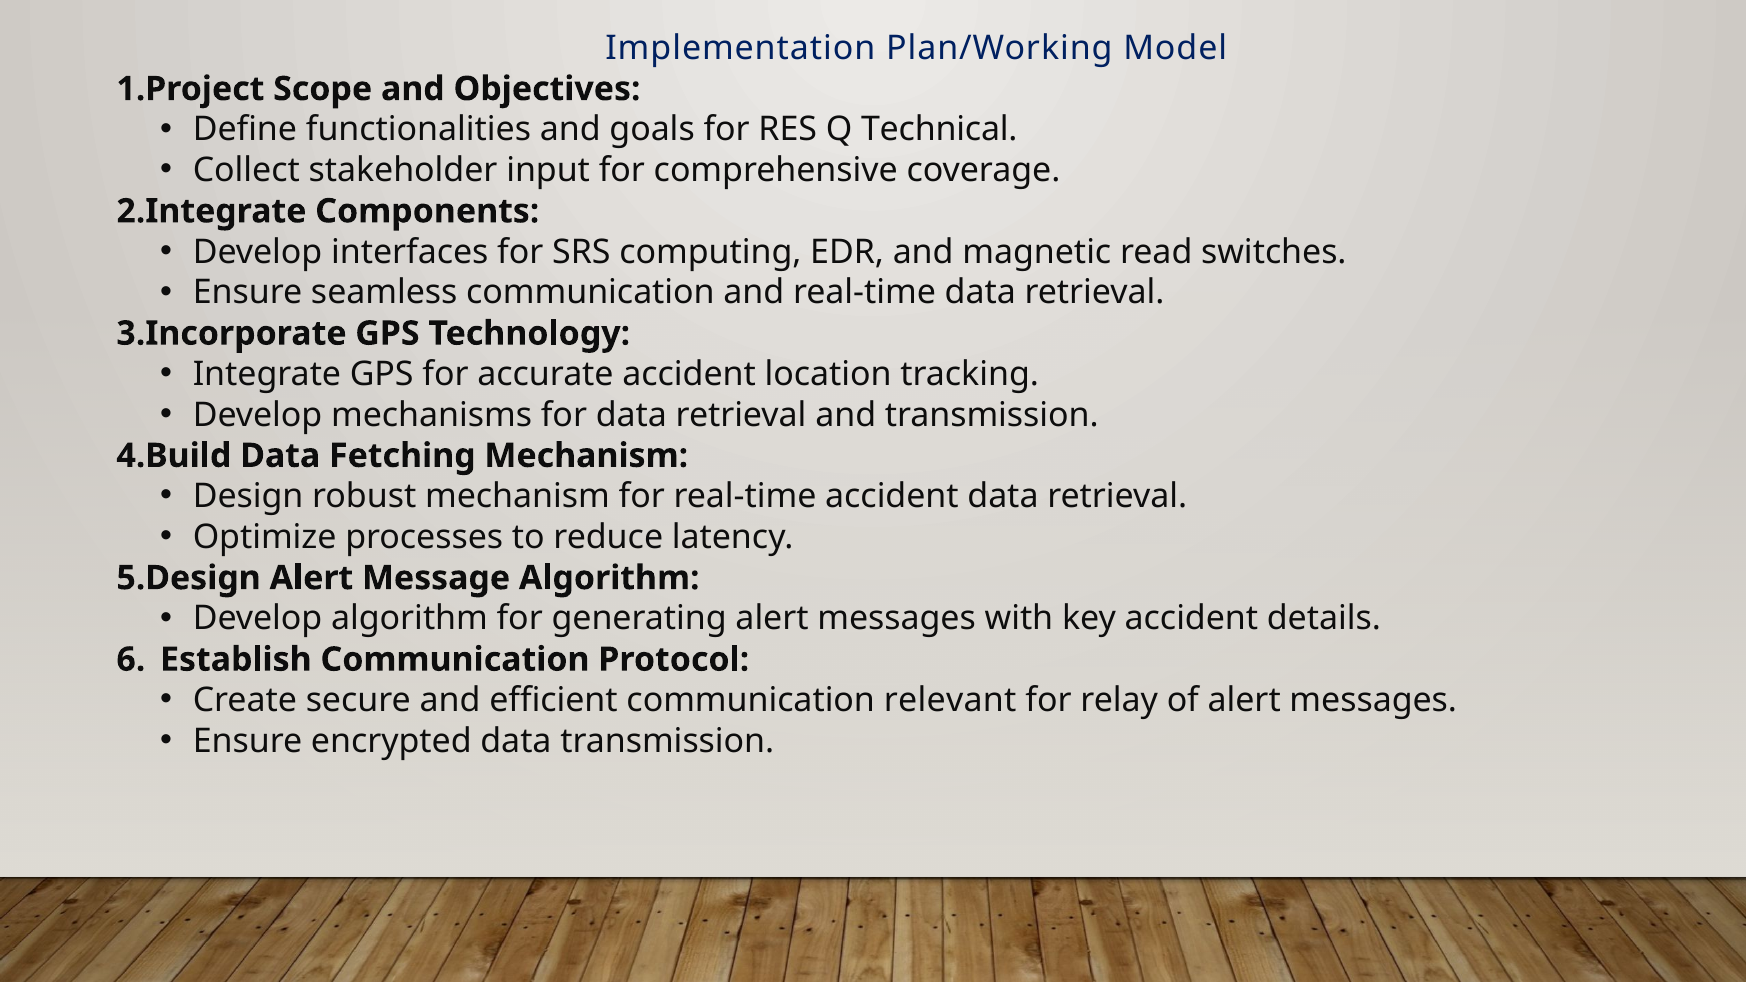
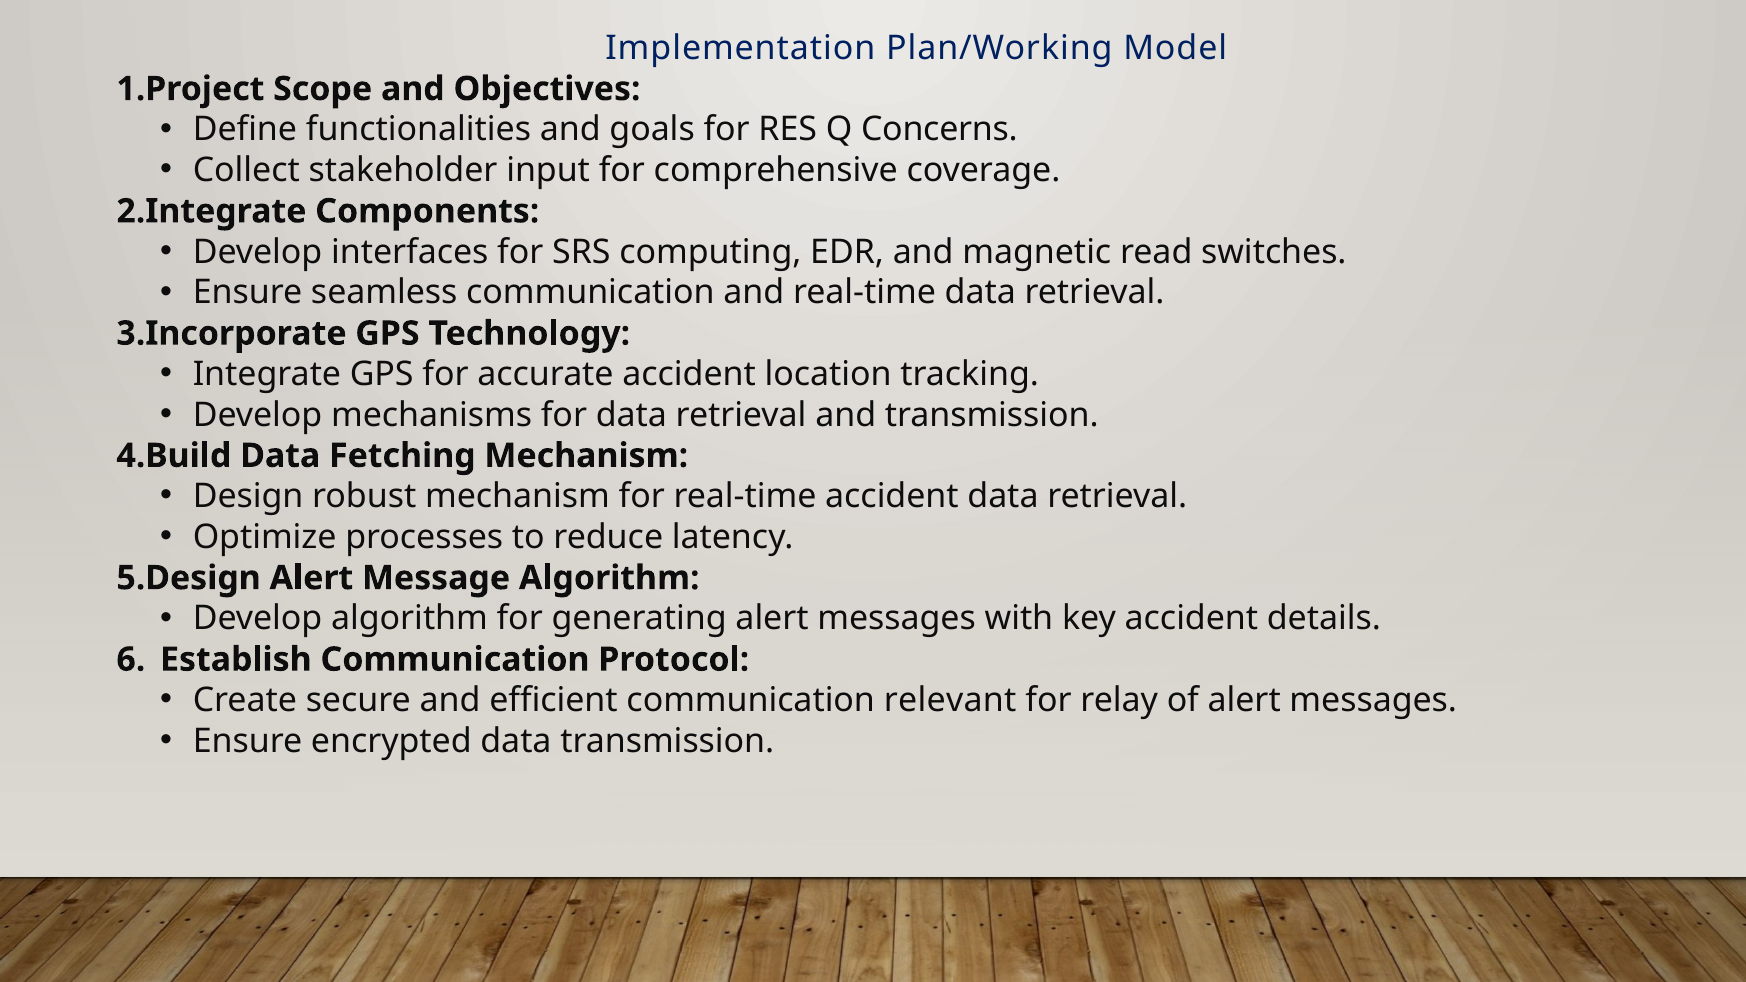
Technical: Technical -> Concerns (939, 130)
